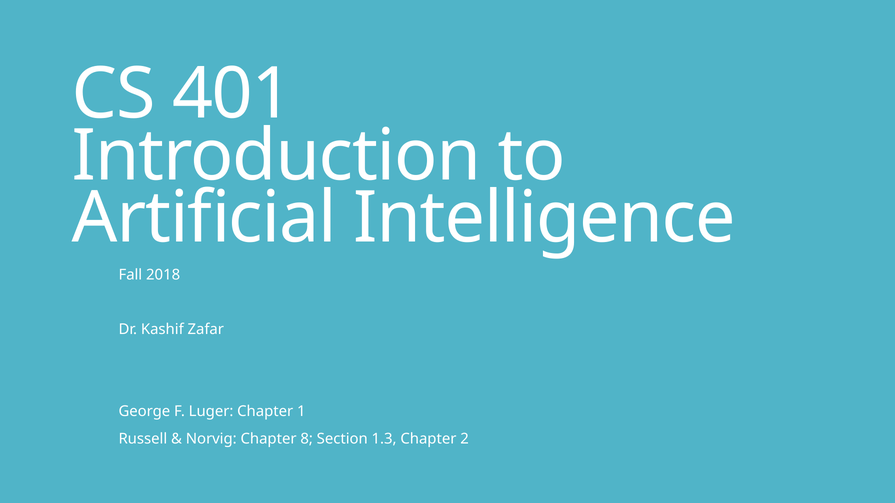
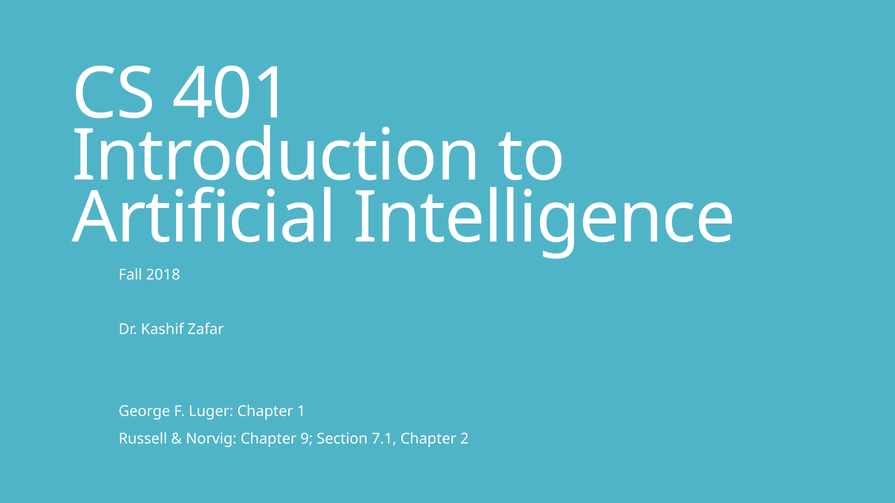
8: 8 -> 9 (307, 439)
1.3: 1.3 -> 7.1 (384, 439)
